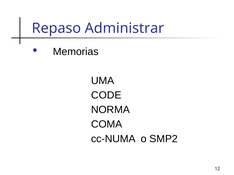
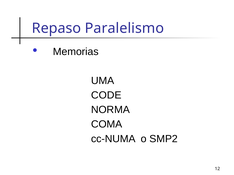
Administrar: Administrar -> Paralelismo (124, 28)
